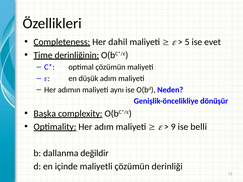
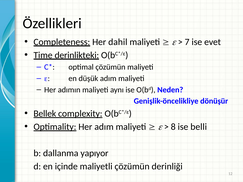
5: 5 -> 7 (187, 42)
derinliğinin: derinliğinin -> derinlikteki (77, 55)
Başka: Başka -> Bellek (45, 114)
9: 9 -> 8 (173, 127)
değildir: değildir -> yapıyor (94, 153)
